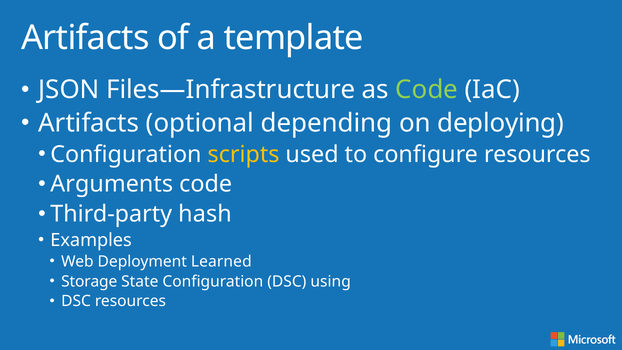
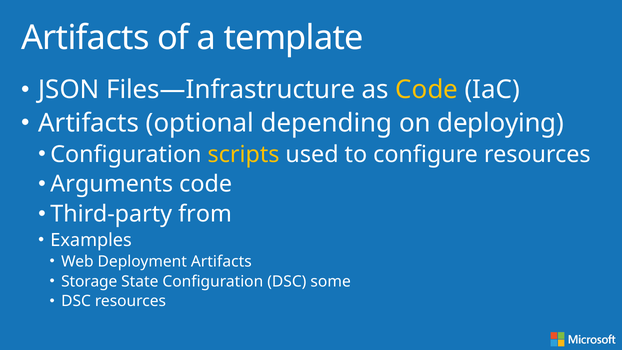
Code colour: light green -> yellow (427, 90)
hash: hash -> from (205, 214)
Deployment Learned: Learned -> Artifacts (221, 261)
using: using -> some (331, 281)
